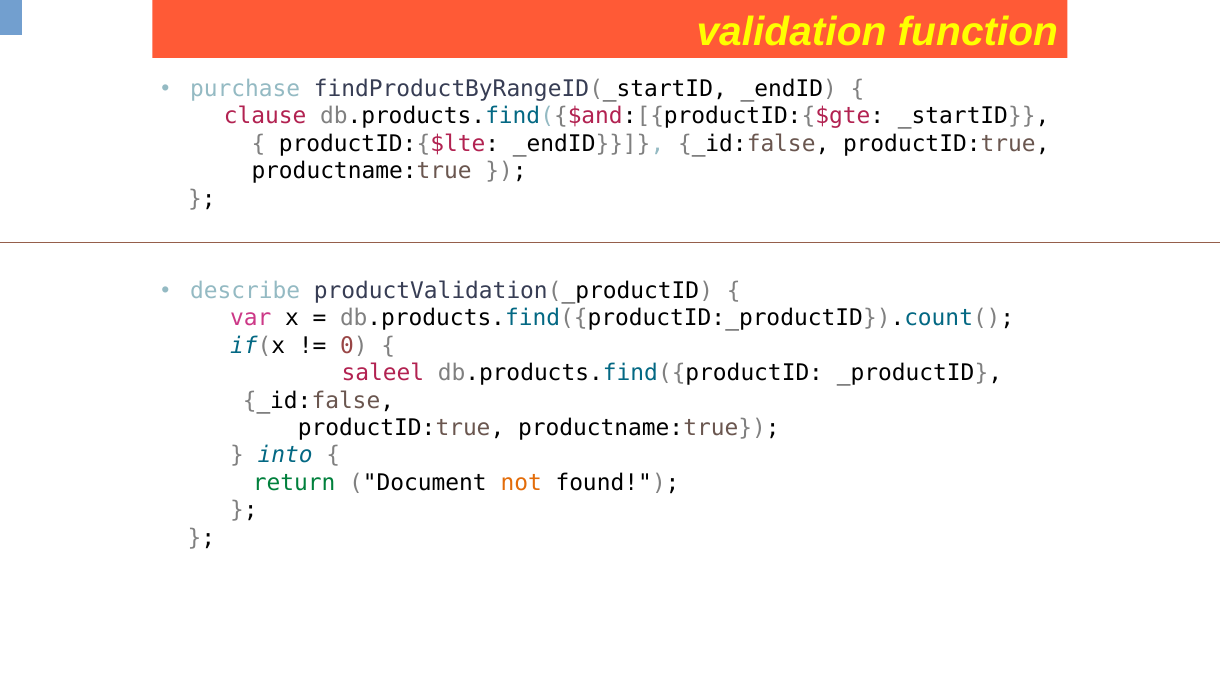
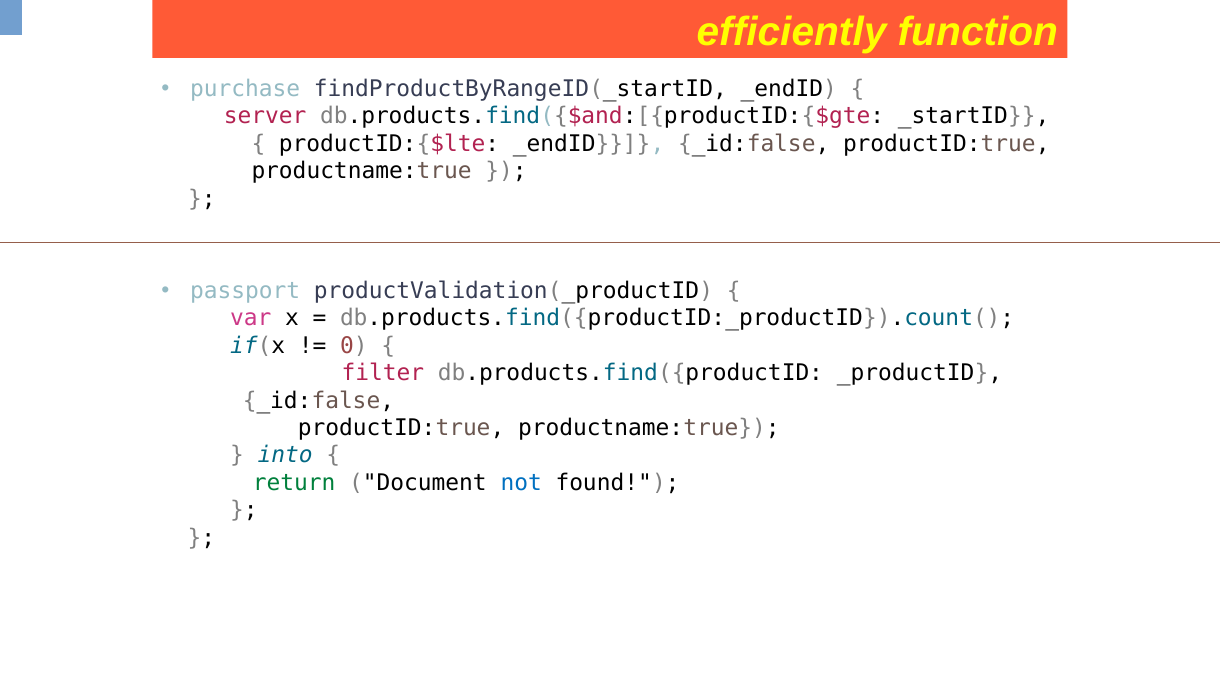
validation: validation -> efficiently (791, 32)
clause: clause -> server (265, 116)
describe: describe -> passport (245, 291)
saleel: saleel -> filter (383, 373)
not colour: orange -> blue (521, 483)
